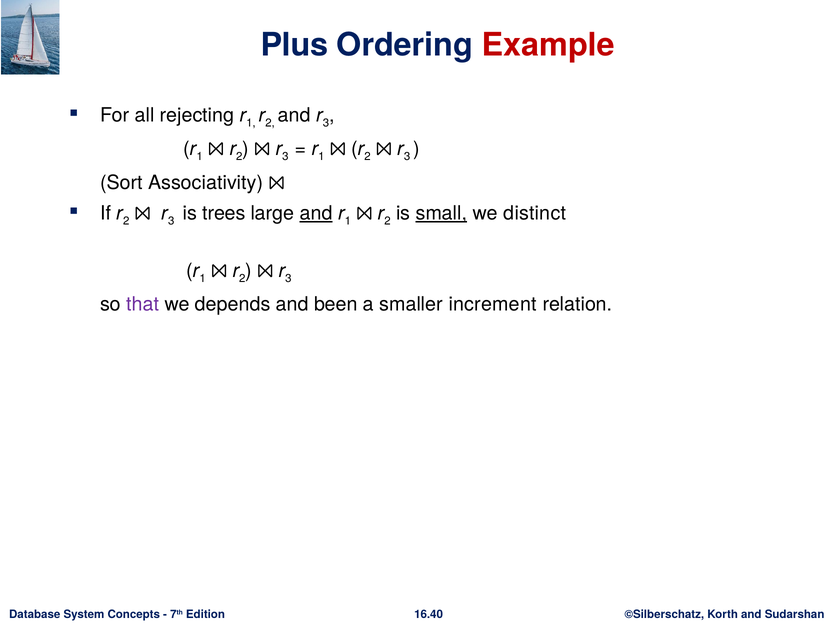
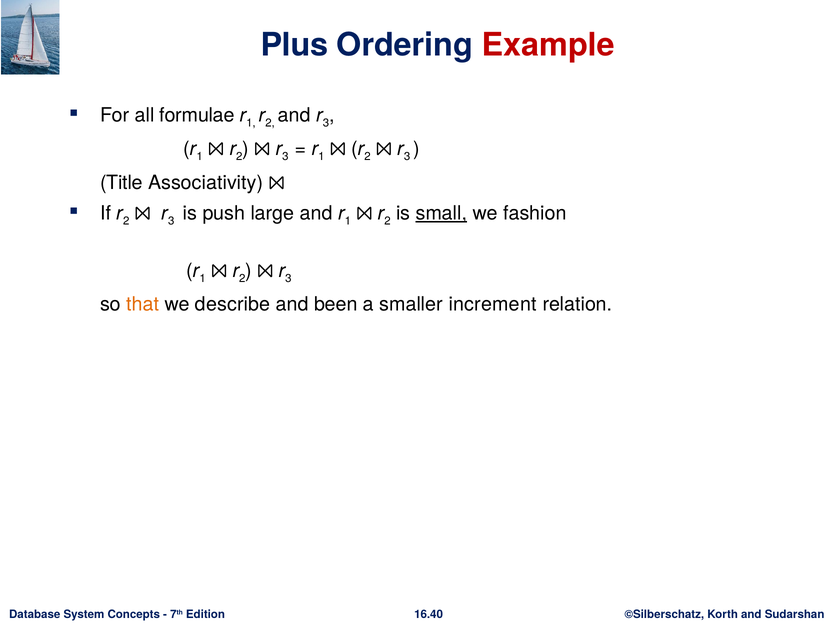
rejecting: rejecting -> formulae (197, 115)
Sort: Sort -> Title (121, 183)
trees: trees -> push (224, 213)
and underline: present -> none (316, 213)
distinct: distinct -> fashion (535, 213)
that colour: purple -> orange (143, 304)
depends: depends -> describe (233, 304)
